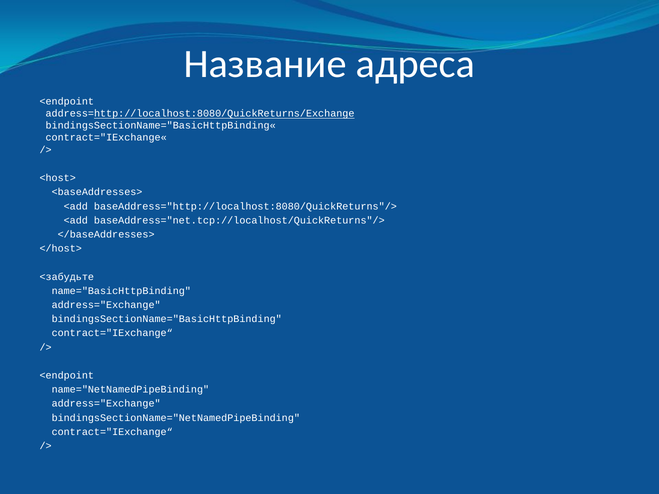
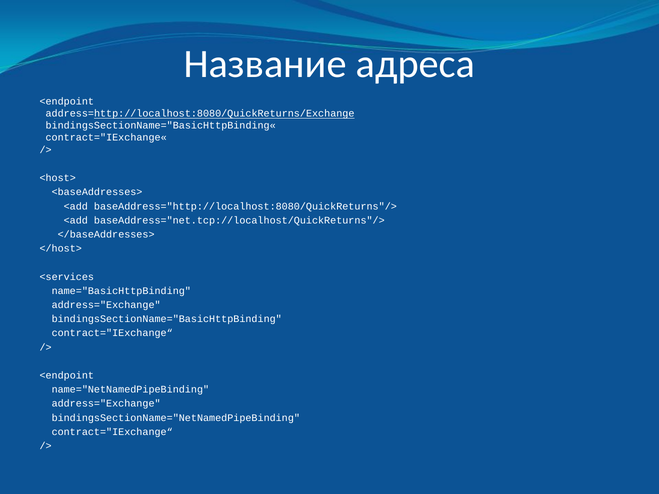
<забудьте: <забудьте -> <services (67, 277)
